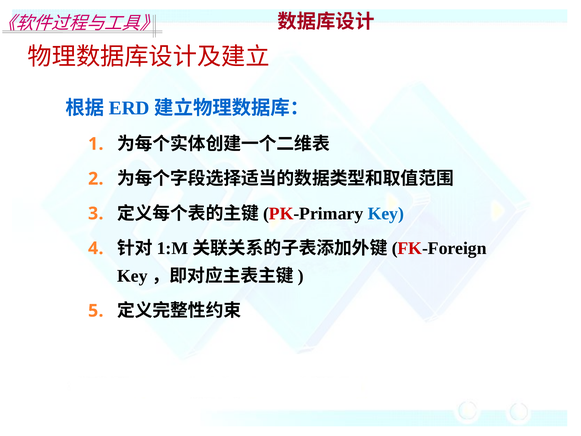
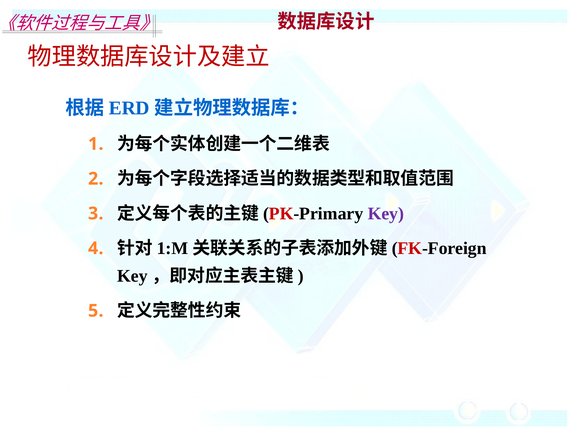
Key colour: blue -> purple (386, 213)
